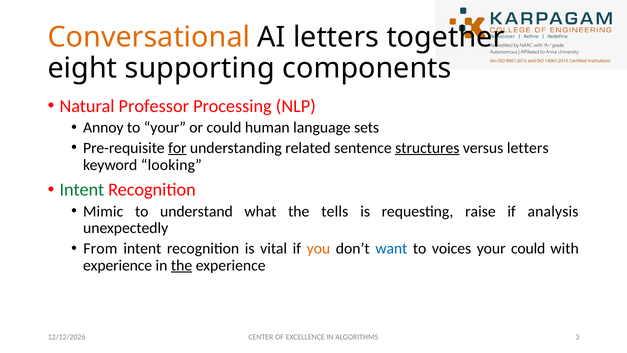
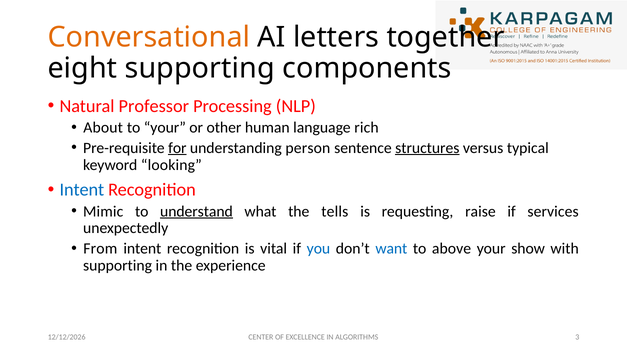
Annoy: Annoy -> About (103, 128)
or could: could -> other (224, 128)
sets: sets -> rich (367, 128)
related: related -> person (308, 148)
versus letters: letters -> typical (528, 148)
Intent colour: green -> blue (82, 190)
understand underline: none -> present (196, 211)
analysis: analysis -> services (553, 211)
you colour: orange -> blue (318, 248)
voices: voices -> above (452, 248)
your could: could -> show (528, 248)
experience: experience -> supporting (118, 265)
the underline: present -> none (182, 265)
